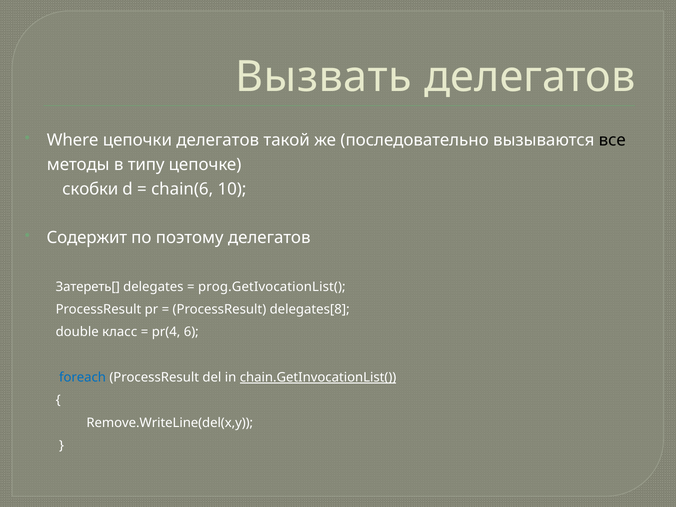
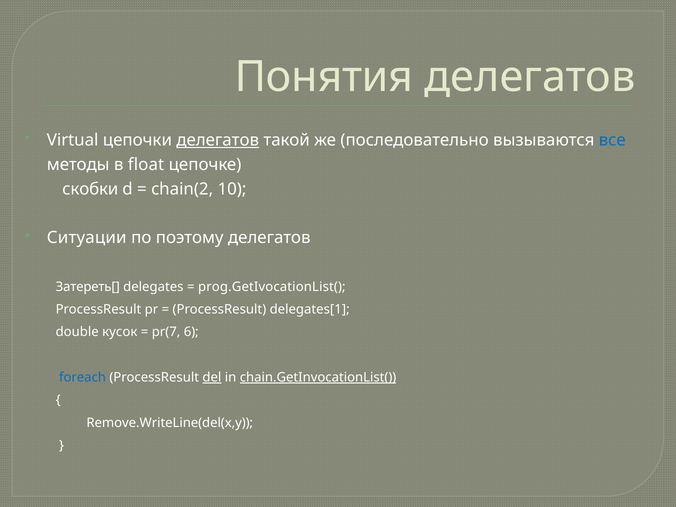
Вызвать: Вызвать -> Понятия (324, 77)
Where: Where -> Virtual (73, 140)
делегатов underline: none -> present (218, 140)
все colour: black -> blue (612, 140)
типу: типу -> float (146, 165)
chain(6: chain(6 -> chain(2 (182, 189)
Содержит: Содержит -> Ситуации (87, 238)
delegates[8: delegates[8 -> delegates[1 (310, 309)
класс: класс -> кусок (120, 332)
pr(4: pr(4 -> pr(7 (166, 332)
del underline: none -> present (212, 377)
